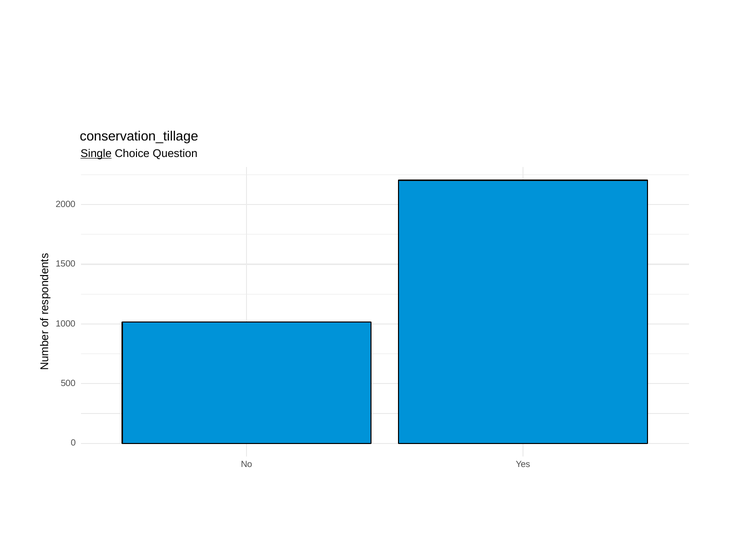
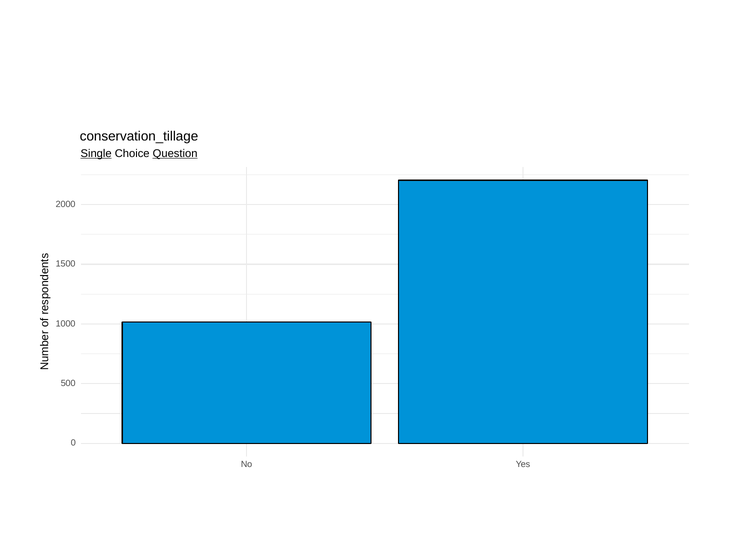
Question underline: none -> present (175, 153)
